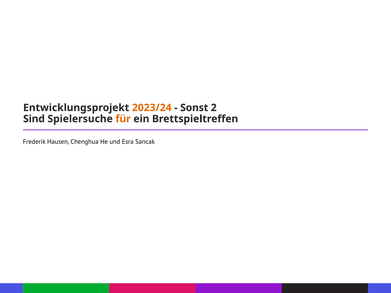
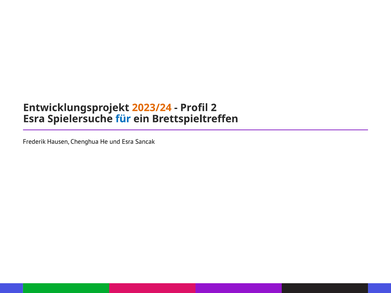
Sonst: Sonst -> Profil (194, 108)
Sind: Sind -> Esra (34, 119)
für colour: orange -> blue (123, 119)
